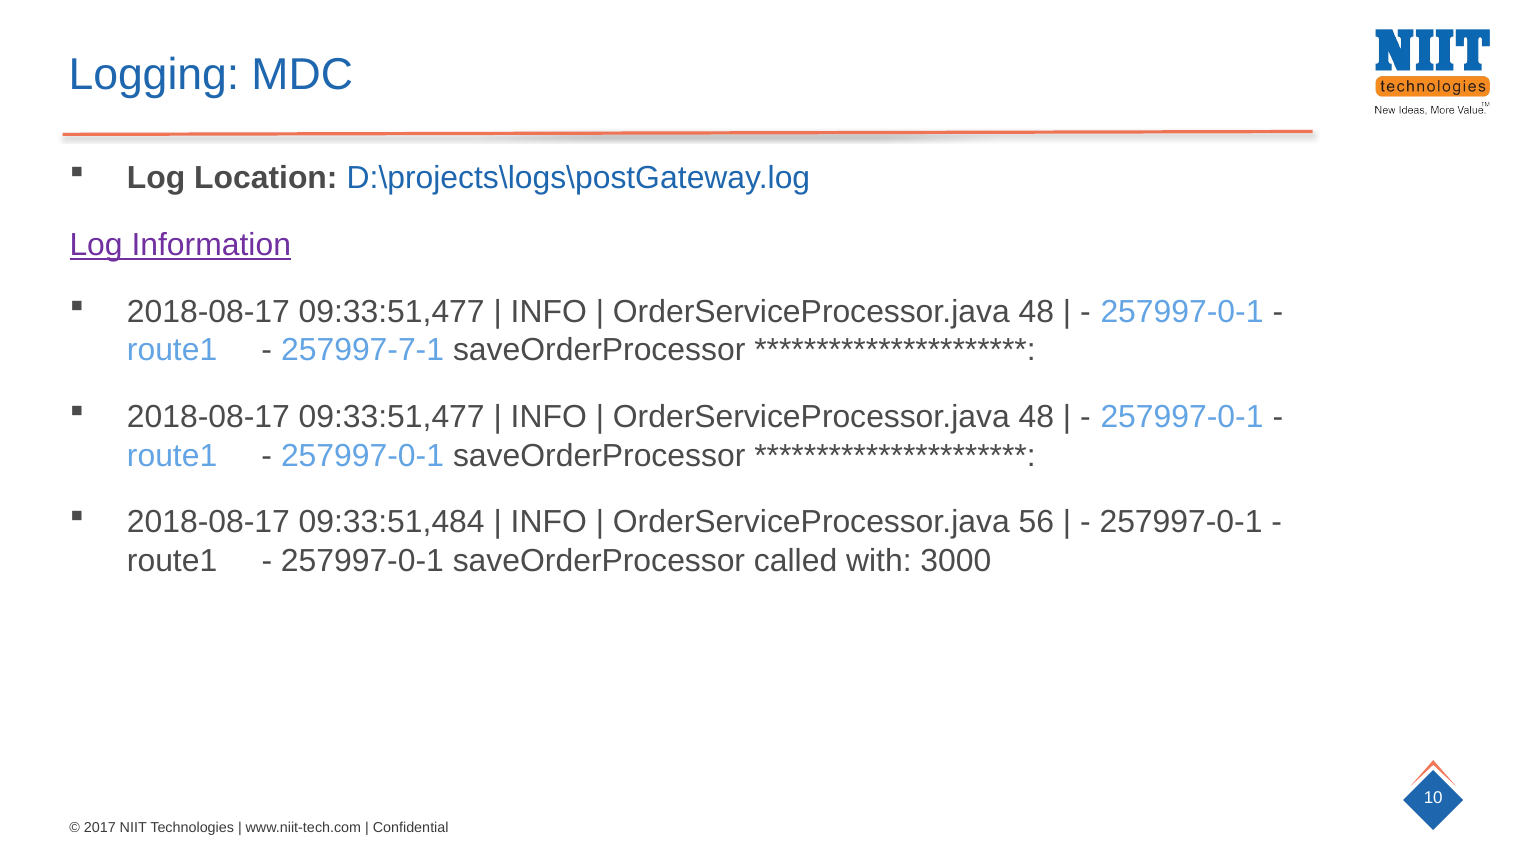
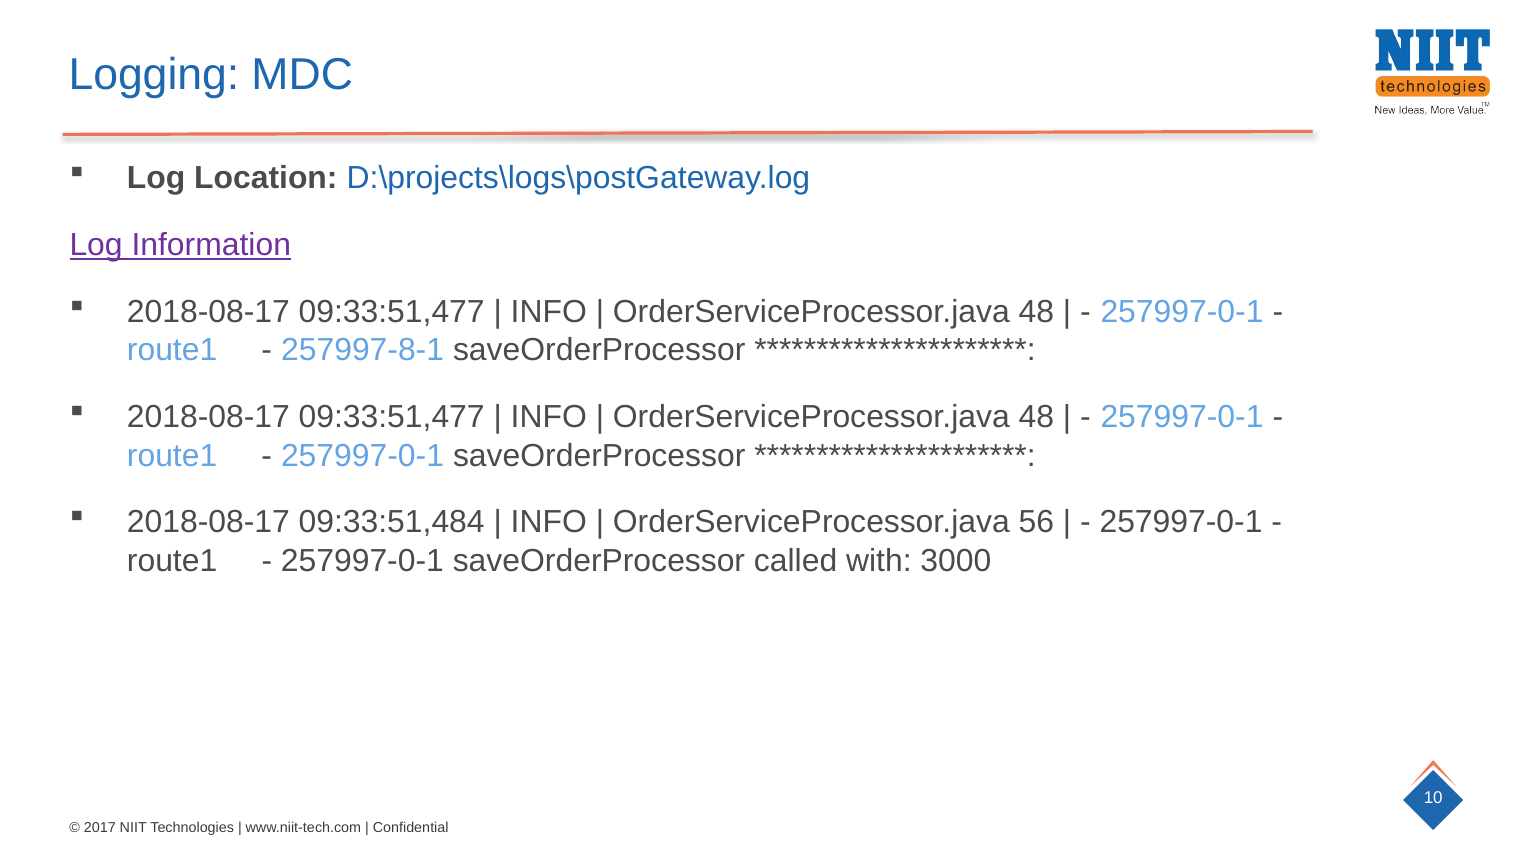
257997-7-1: 257997-7-1 -> 257997-8-1 (363, 350)
